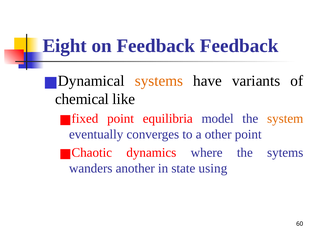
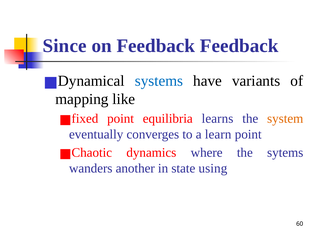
Eight: Eight -> Since (65, 46)
systems colour: orange -> blue (159, 81)
chemical: chemical -> mapping (82, 99)
model: model -> learns (218, 119)
other: other -> learn (218, 134)
